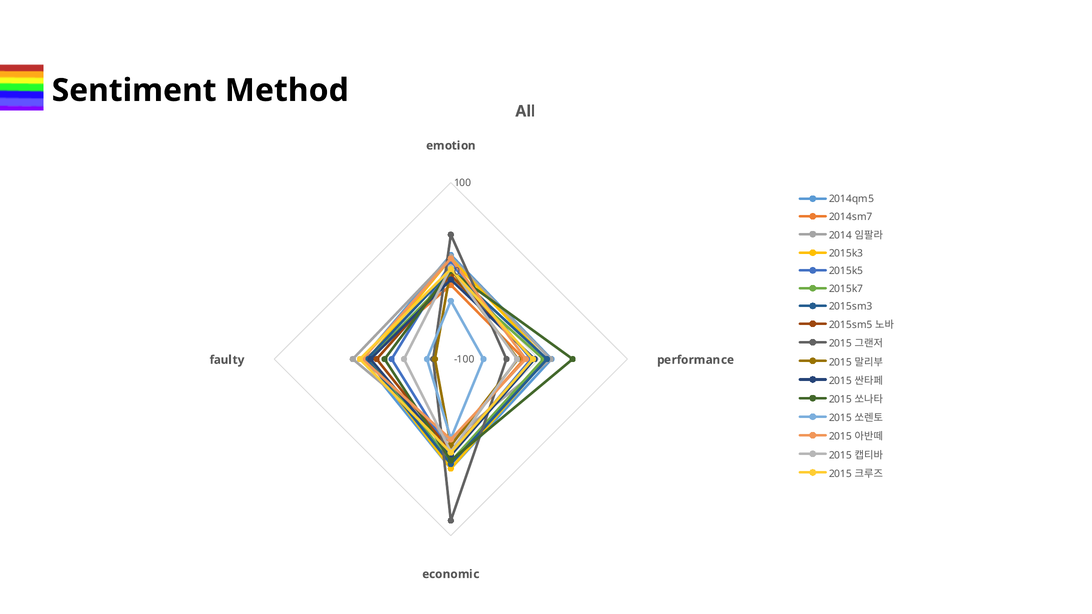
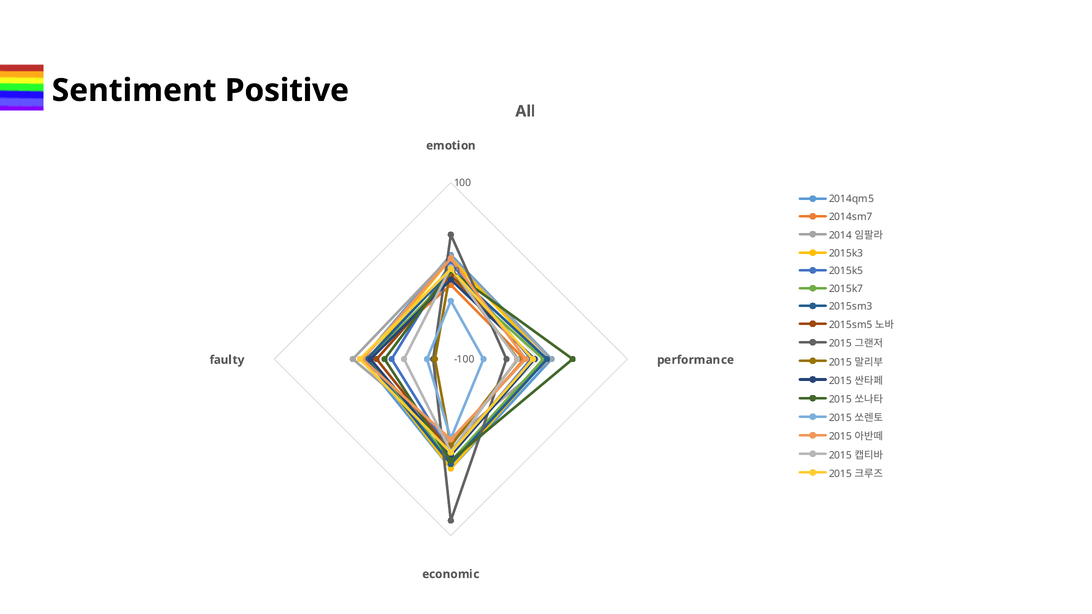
Method: Method -> Positive (287, 90)
